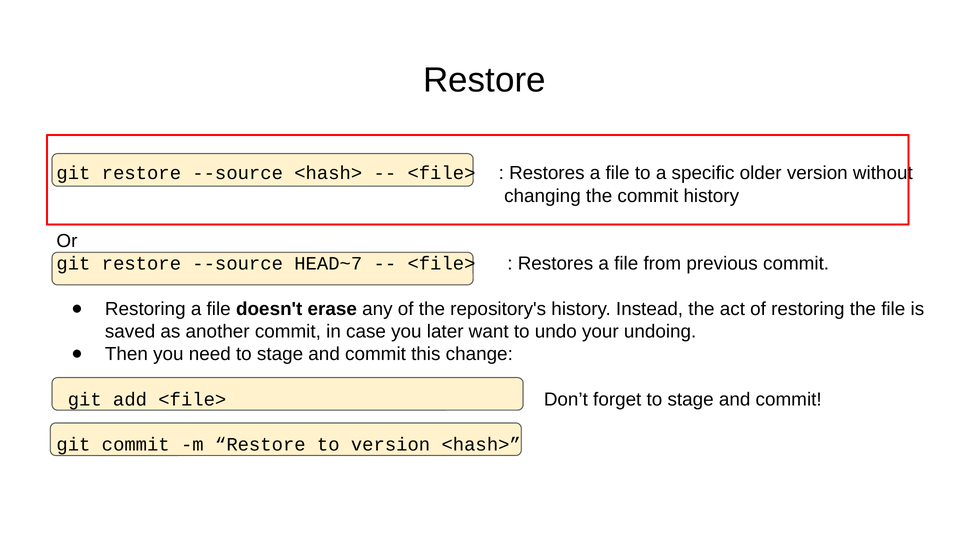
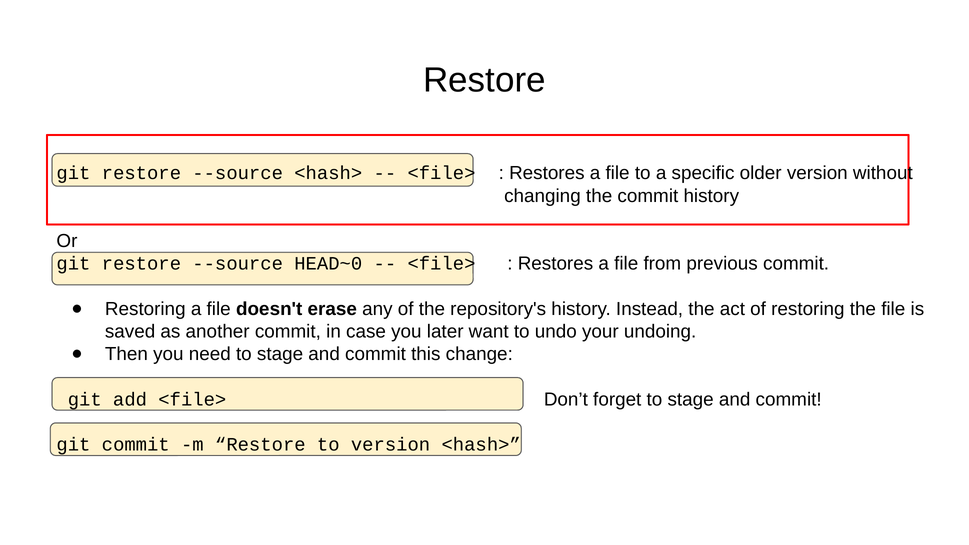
HEAD~7: HEAD~7 -> HEAD~0 (328, 264)
